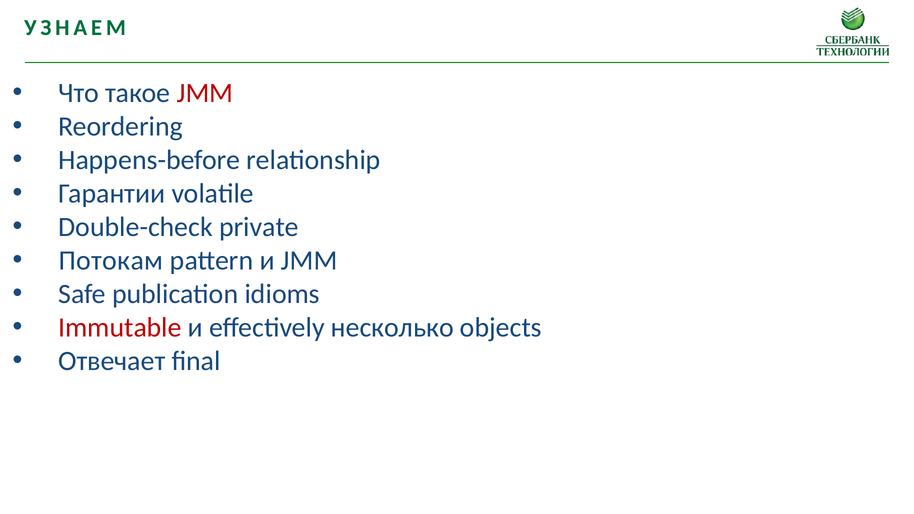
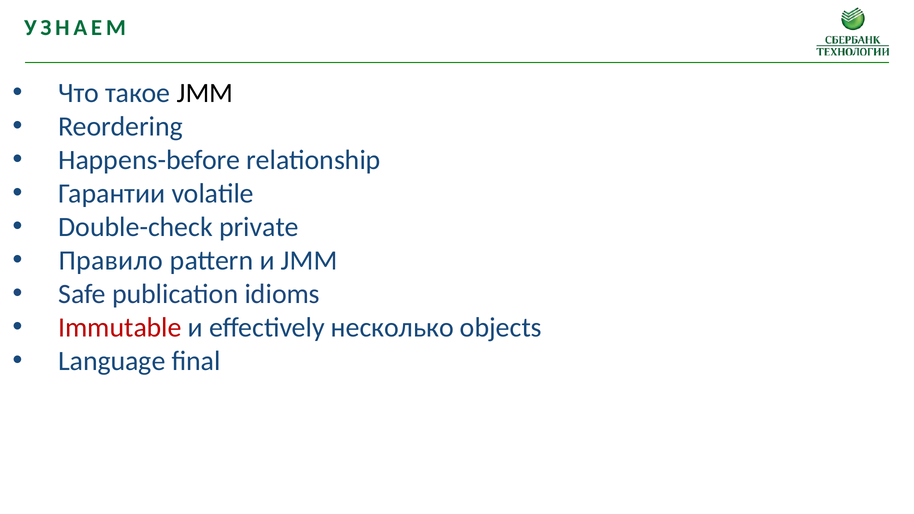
JMM colour: red -> black (205, 93)
Потокам: Потокам -> Правило (111, 261)
Отвечает: Отвечает -> Language (112, 361)
